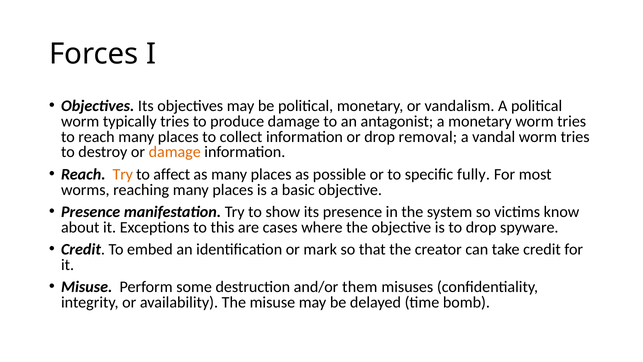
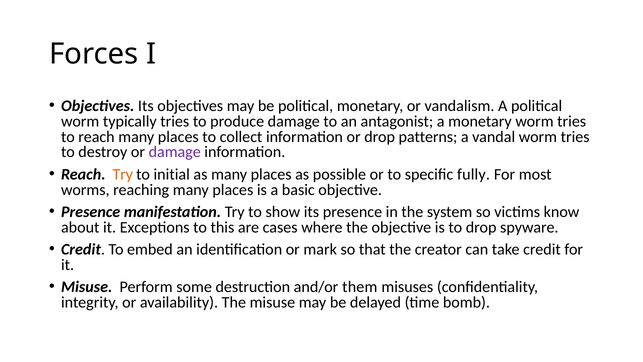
removal: removal -> patterns (428, 137)
damage colour: orange -> purple (175, 152)
affect: affect -> initial (172, 174)
